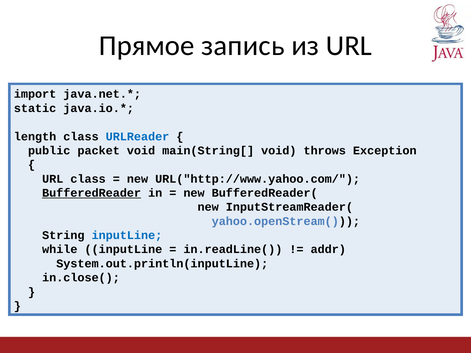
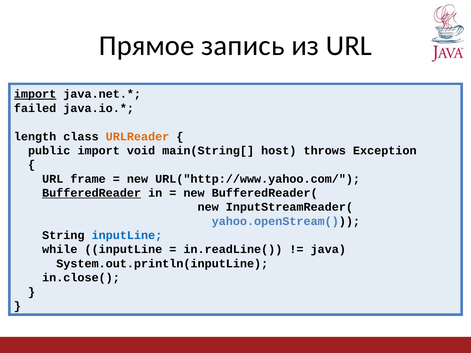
import underline: none -> present (35, 94)
static: static -> failed (35, 108)
URLReader colour: blue -> orange (138, 137)
public packet: packet -> import (99, 151)
main(String[ void: void -> host (279, 151)
URL class: class -> frame (88, 179)
addr: addr -> java (328, 250)
